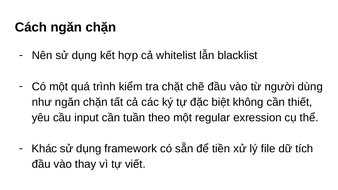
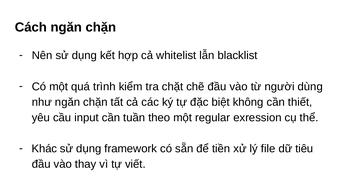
tích: tích -> tiêu (304, 149)
